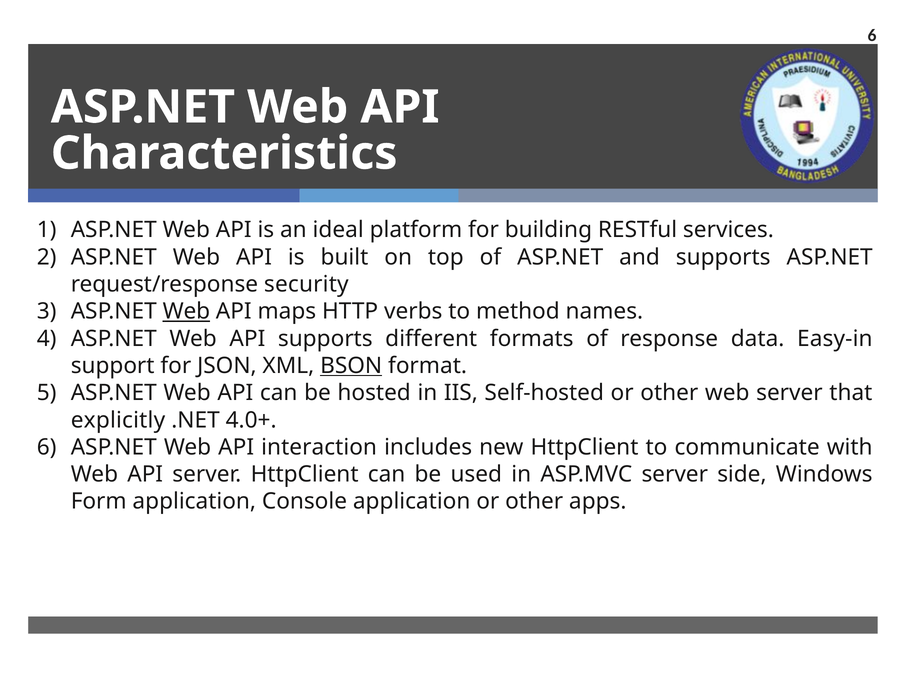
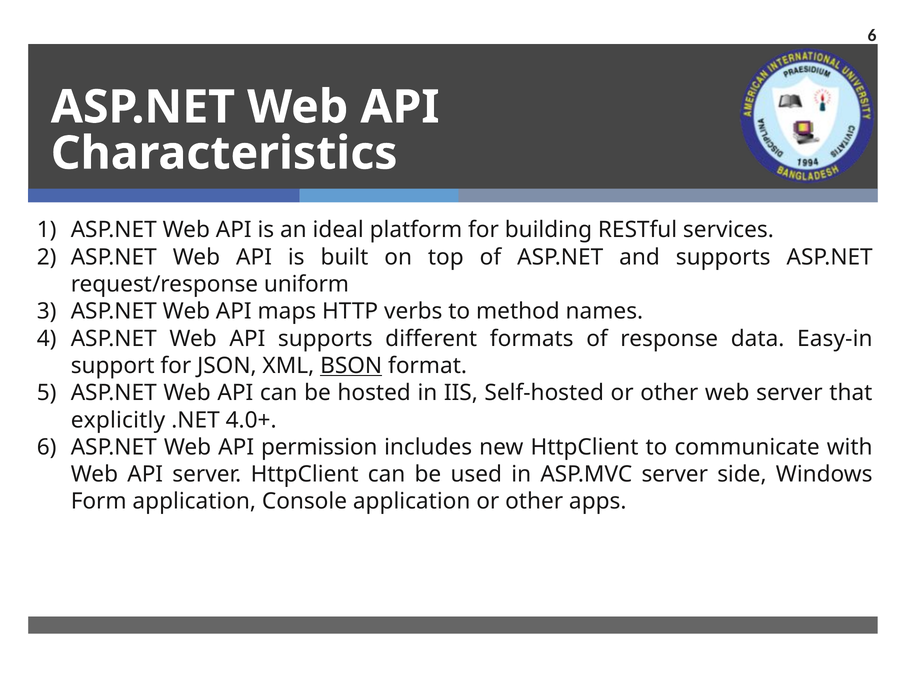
security: security -> uniform (306, 284)
Web underline: present -> none (186, 312)
interaction: interaction -> permission (319, 448)
